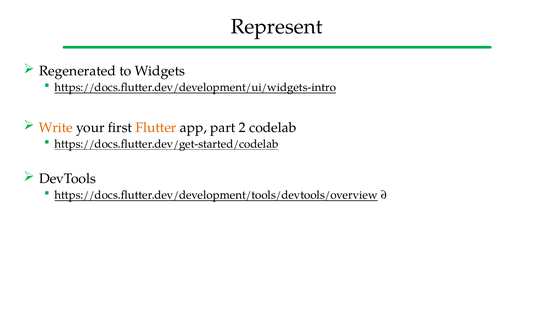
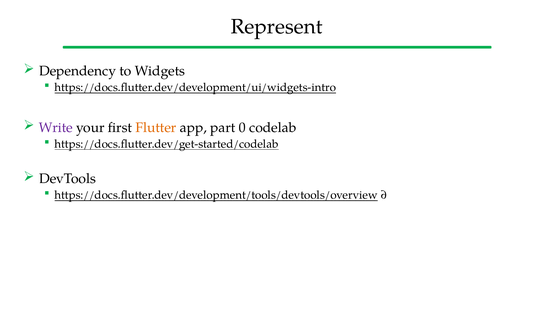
Regenerated: Regenerated -> Dependency (78, 71)
Write colour: orange -> purple (56, 128)
2: 2 -> 0 (242, 128)
